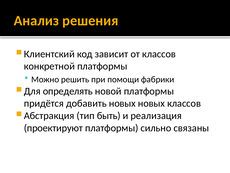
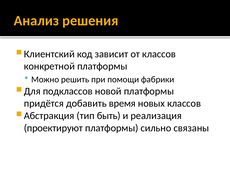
определять: определять -> подклассов (68, 91)
добавить новых: новых -> время (122, 103)
